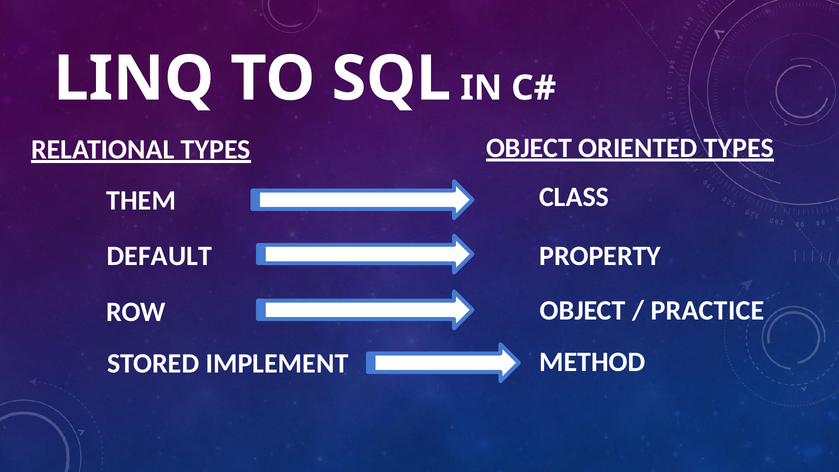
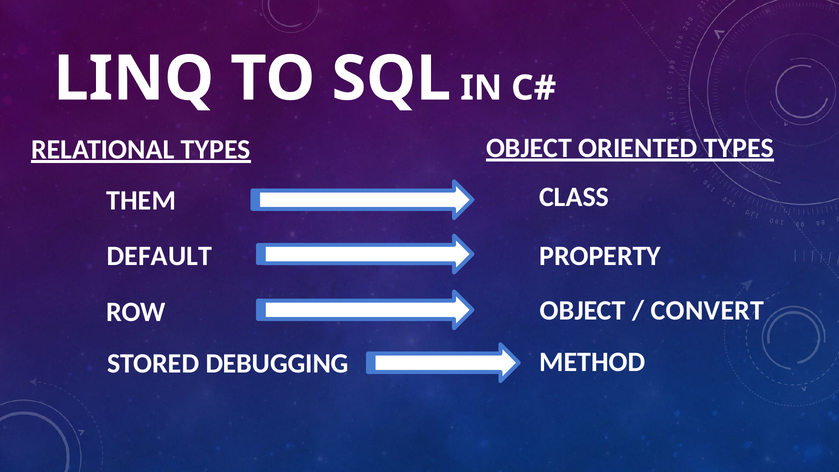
PRACTICE: PRACTICE -> CONVERT (708, 310)
IMPLEMENT: IMPLEMENT -> DEBUGGING (277, 363)
